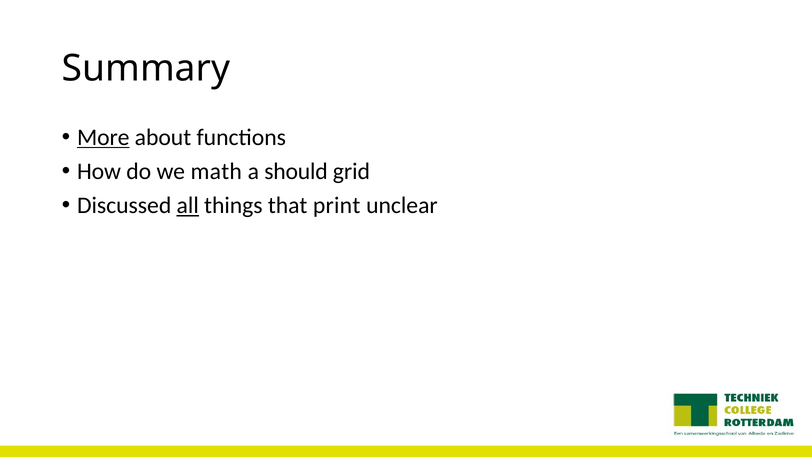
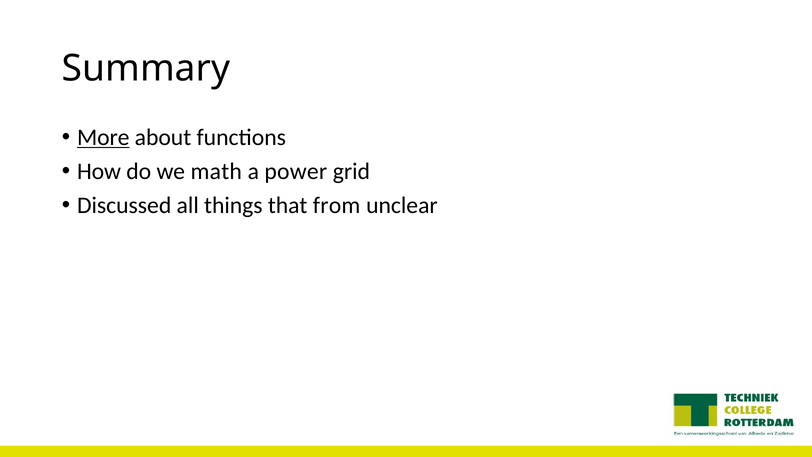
should: should -> power (296, 171)
all underline: present -> none (188, 205)
print: print -> from (337, 205)
